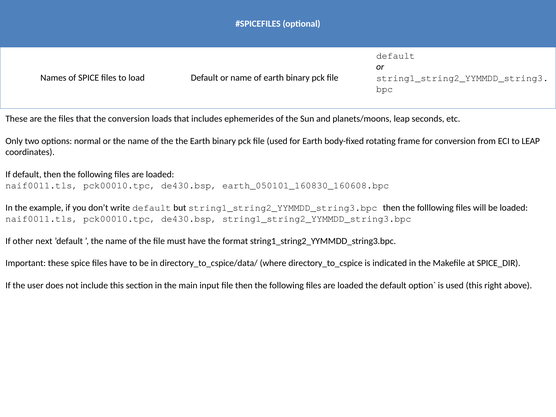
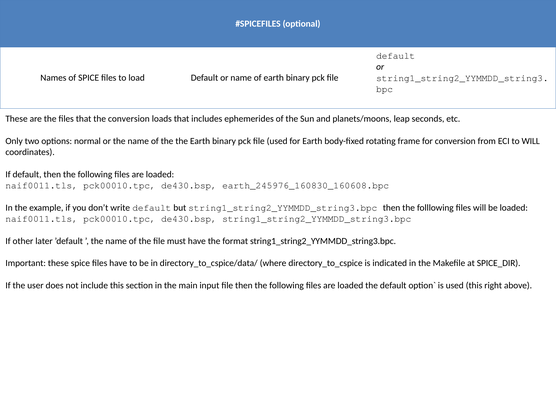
to LEAP: LEAP -> WILL (531, 141)
earth_050101_160830_160608.bpc: earth_050101_160830_160608.bpc -> earth_245976_160830_160608.bpc (306, 185)
next: next -> later (44, 241)
